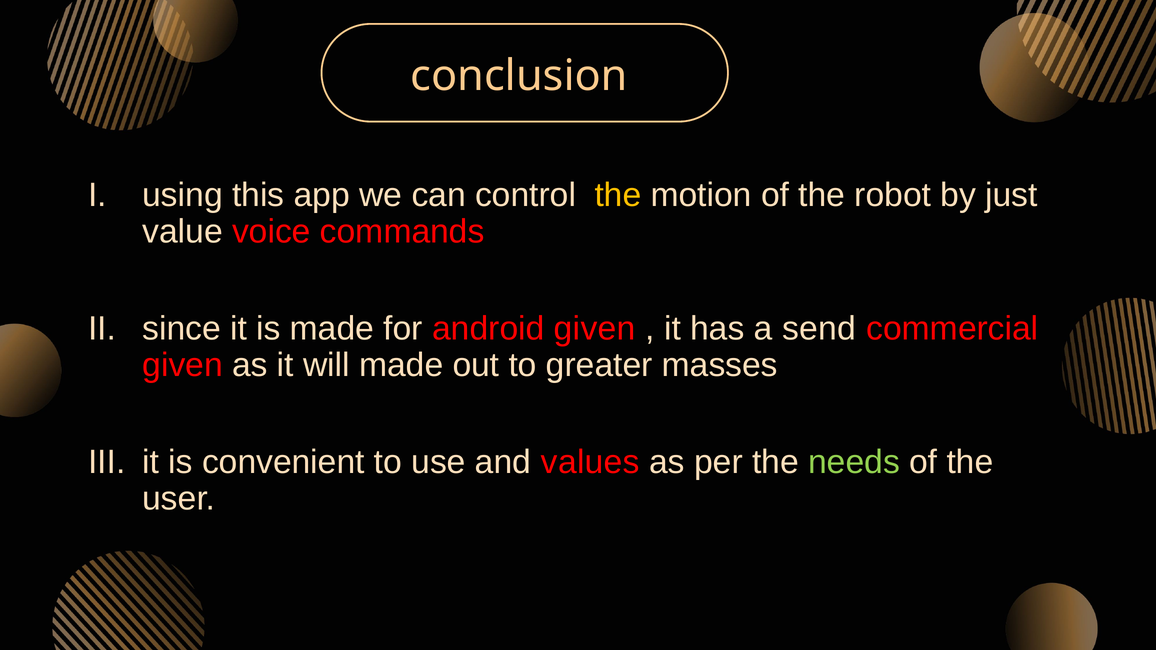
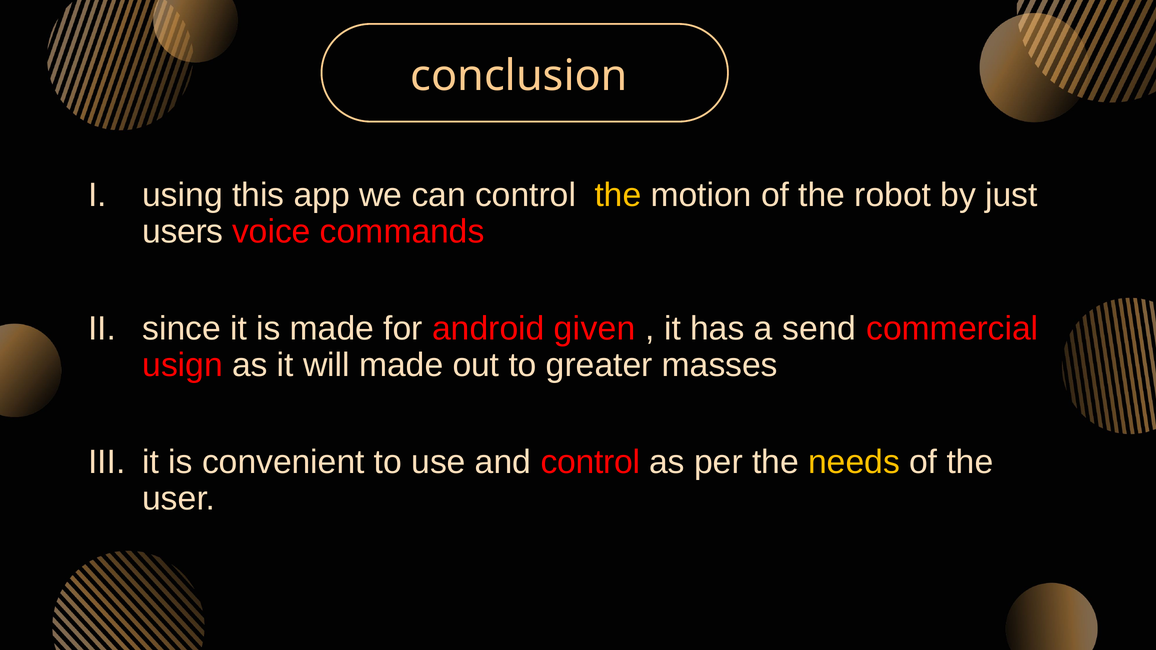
value: value -> users (183, 232)
given: given -> usign (183, 365)
and values: values -> control (591, 462)
needs colour: light green -> yellow (854, 462)
